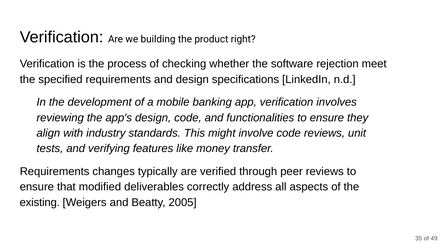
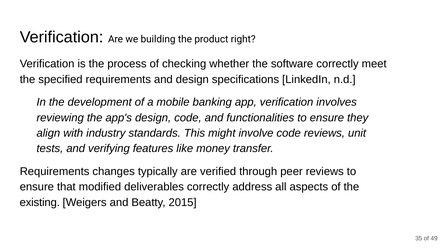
software rejection: rejection -> correctly (338, 64)
2005: 2005 -> 2015 (183, 202)
